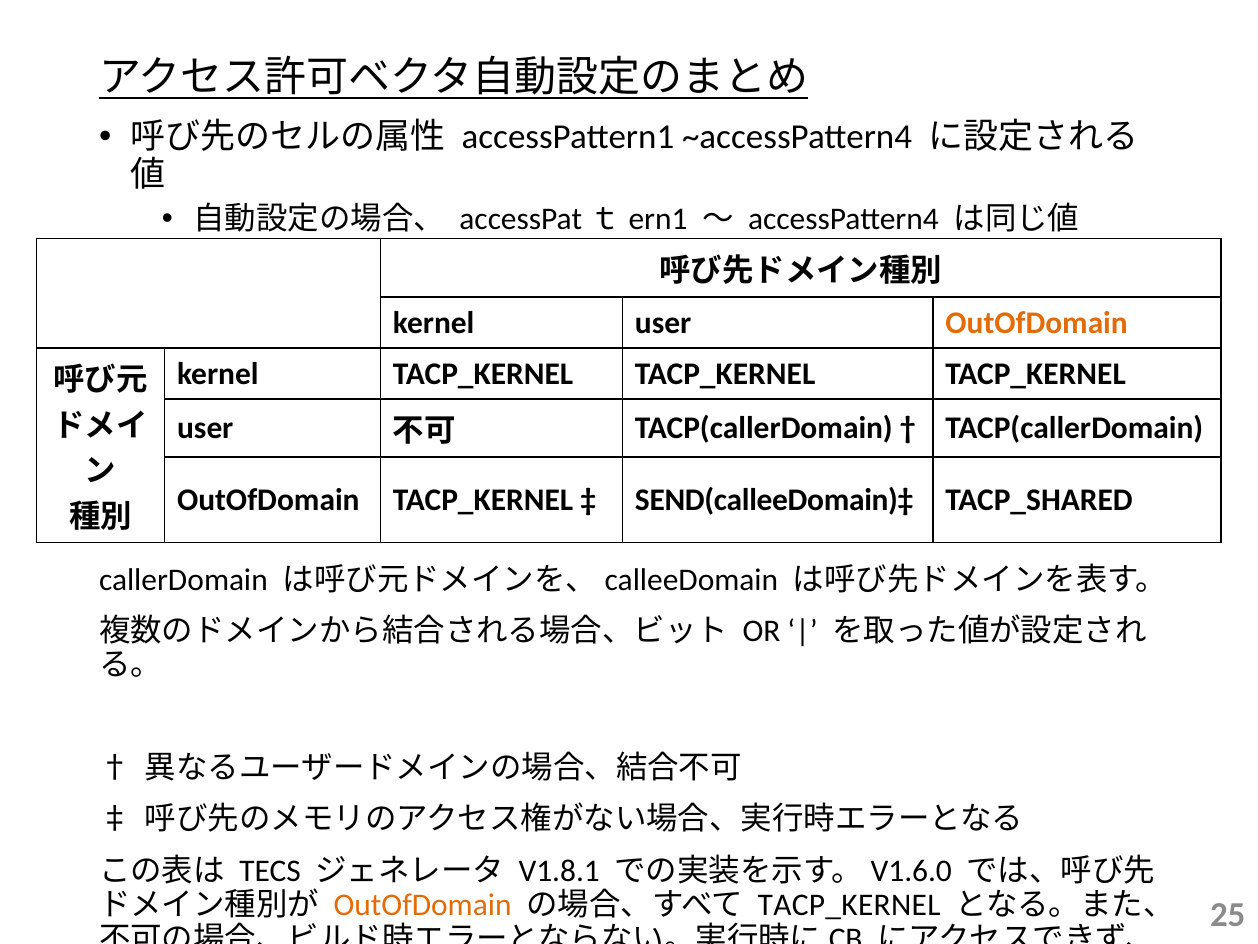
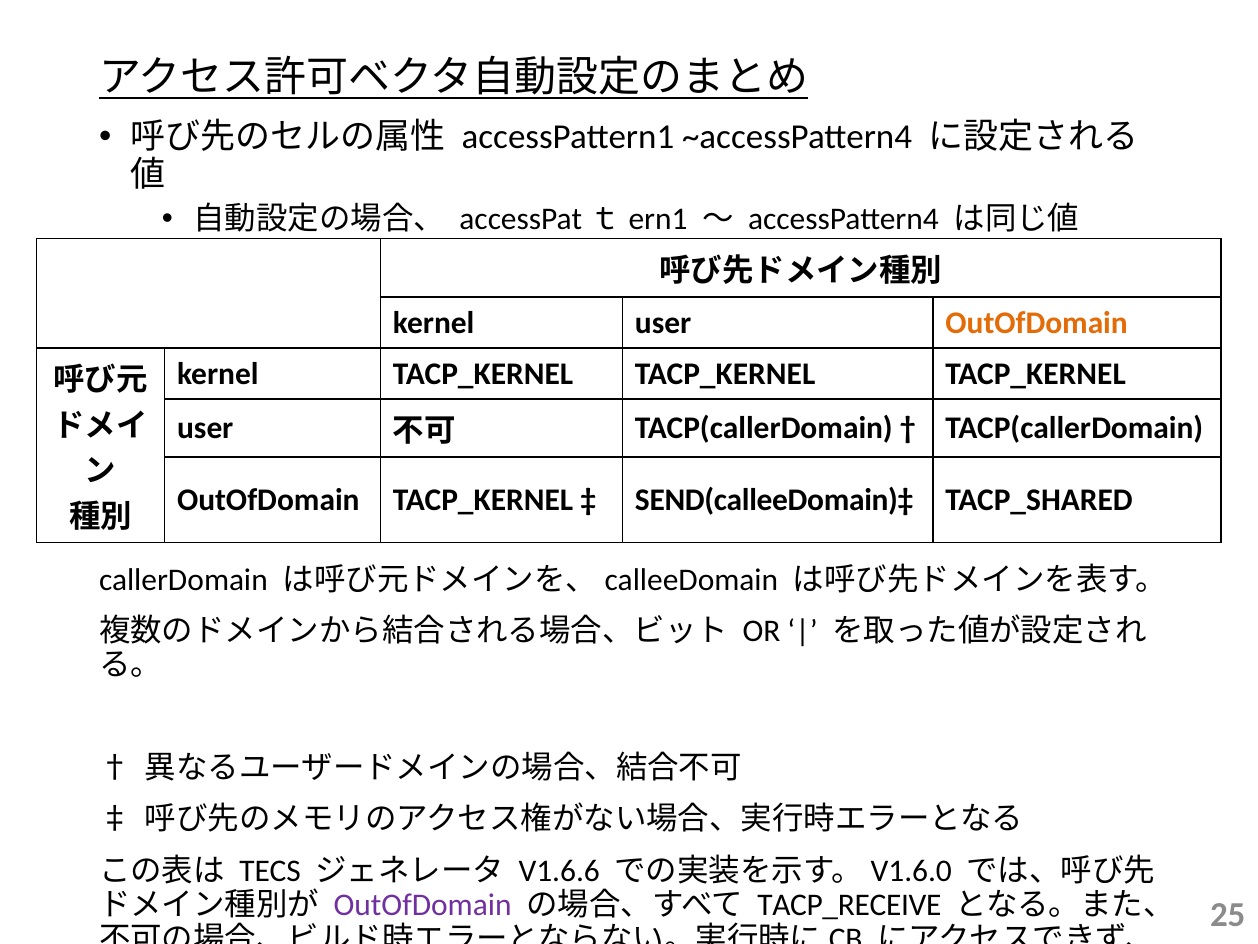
V1.8.1: V1.8.1 -> V1.6.6 (559, 871)
OutOfDomain colour: orange -> purple (423, 905)
TACP_KERNEL: TACP_KERNEL -> TACP_RECEIVE (849, 905)
